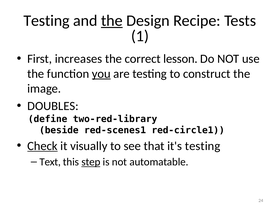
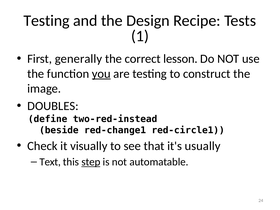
the underline: present -> none (112, 21)
increases: increases -> generally (78, 59)
two-red-library: two-red-library -> two-red-instead (115, 119)
red-scenes1: red-scenes1 -> red-change1 (115, 130)
Check underline: present -> none (42, 146)
it's testing: testing -> usually (203, 146)
